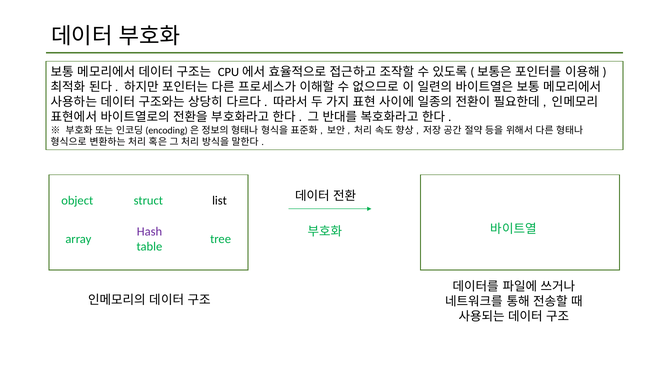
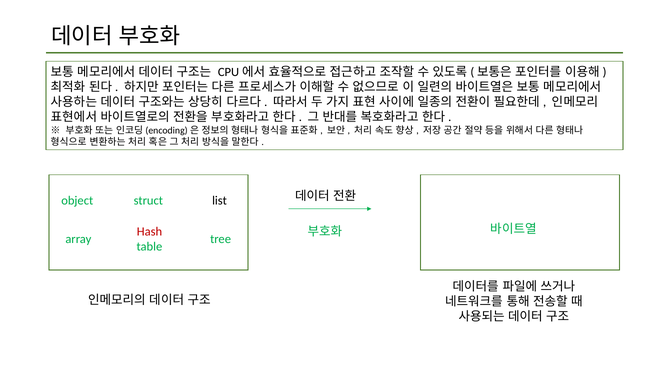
Hash colour: purple -> red (149, 232)
